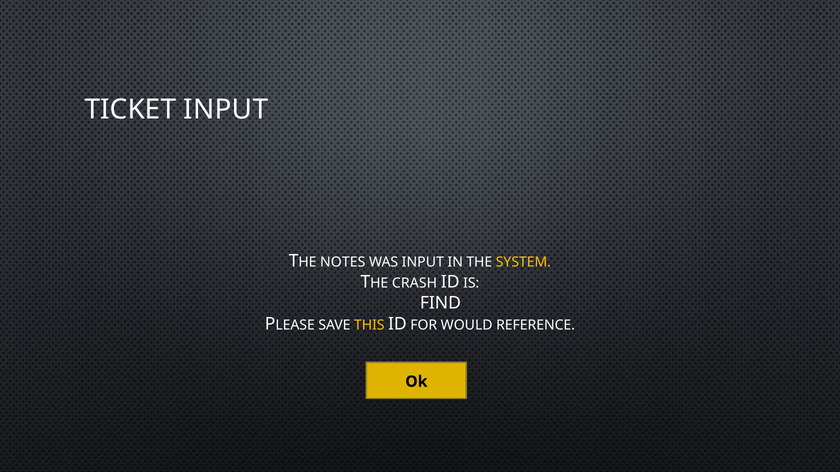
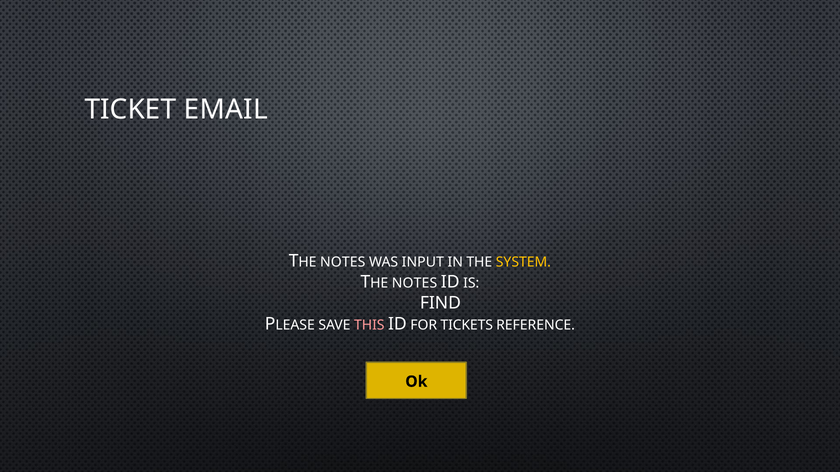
TICKET INPUT: INPUT -> EMAIL (226, 110)
CRASH: CRASH -> NOTES (415, 283)
THIS colour: yellow -> pink (369, 325)
WOULD: WOULD -> TICKETS (467, 325)
